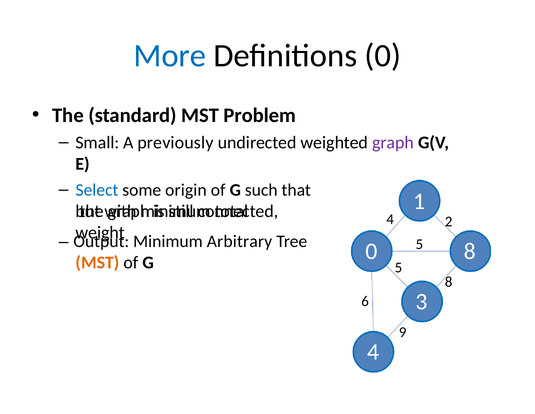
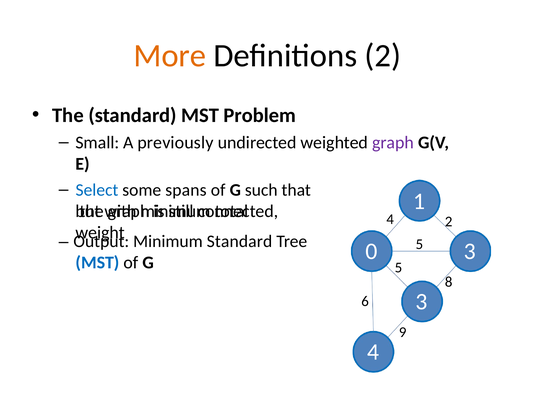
More colour: blue -> orange (170, 56)
Definitions 0: 0 -> 2 (383, 56)
origin: origin -> spans (186, 190)
Minimum Arbitrary: Arbitrary -> Standard (239, 241)
MST colour: orange -> blue (98, 262)
0 8: 8 -> 3 (470, 251)
